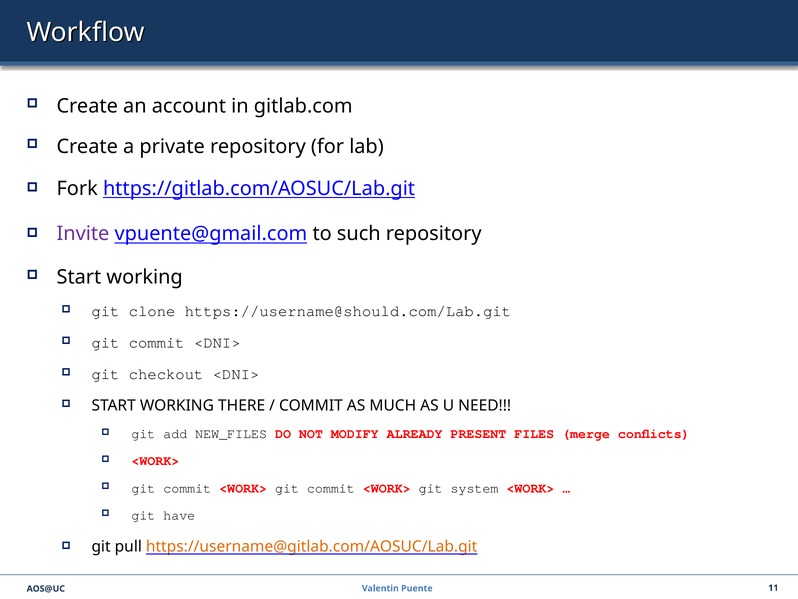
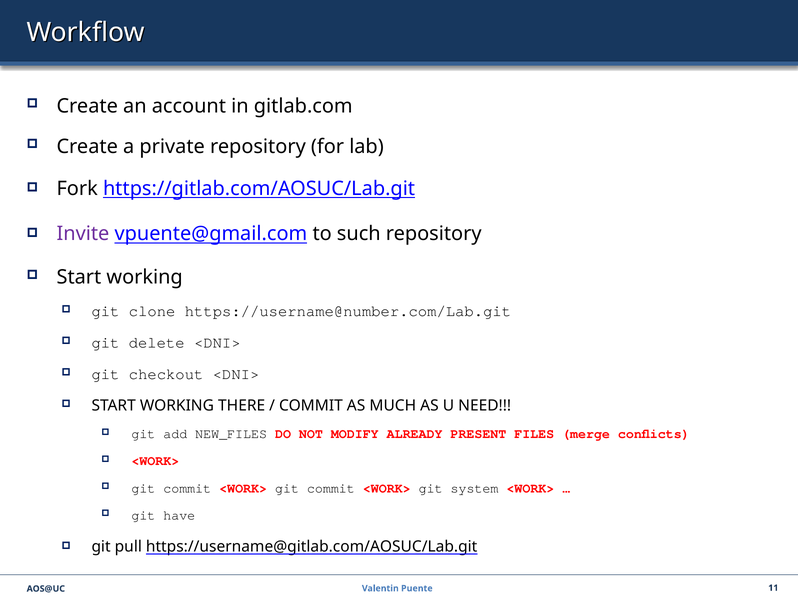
https://username@should.com/Lab.git: https://username@should.com/Lab.git -> https://username@number.com/Lab.git (348, 311)
commit: commit -> delete (157, 342)
https://username@gitlab.com/AOSUC/Lab.git colour: orange -> black (312, 546)
